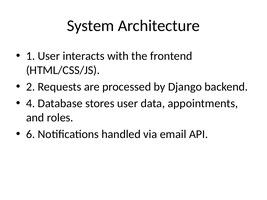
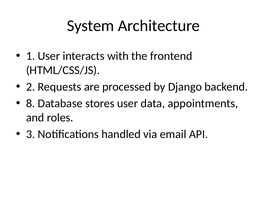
4: 4 -> 8 (31, 103)
6: 6 -> 3 (31, 134)
